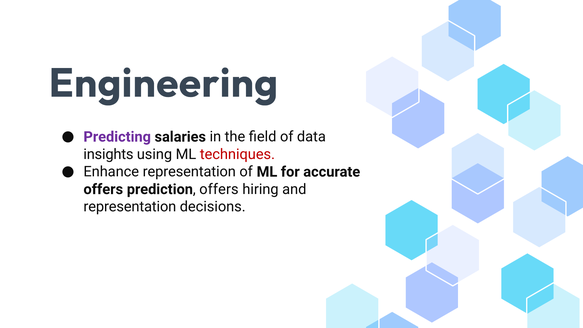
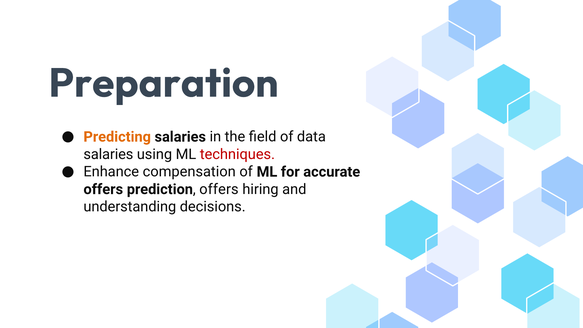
Engineering: Engineering -> Preparation (164, 83)
Predicting colour: purple -> orange (117, 137)
insights: insights -> salaries (108, 154)
Enhance representation: representation -> compensation (189, 172)
representation: representation -> understanding (130, 207)
